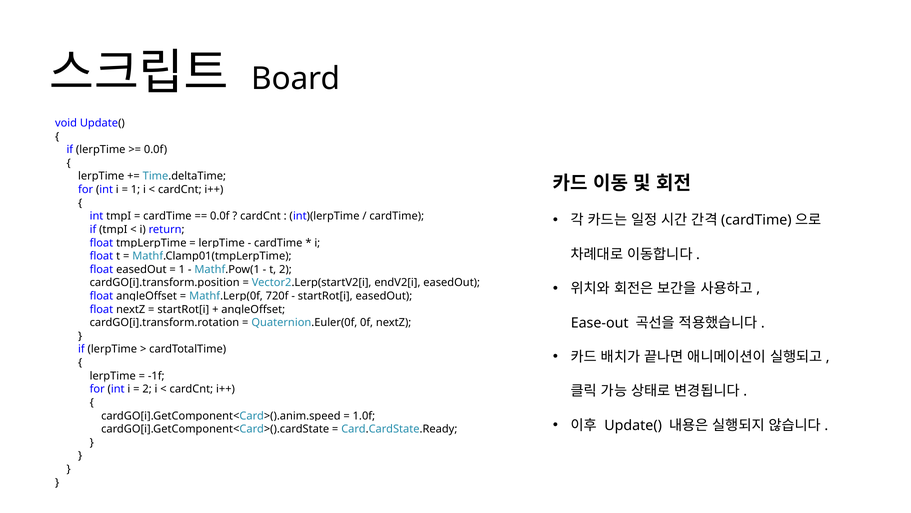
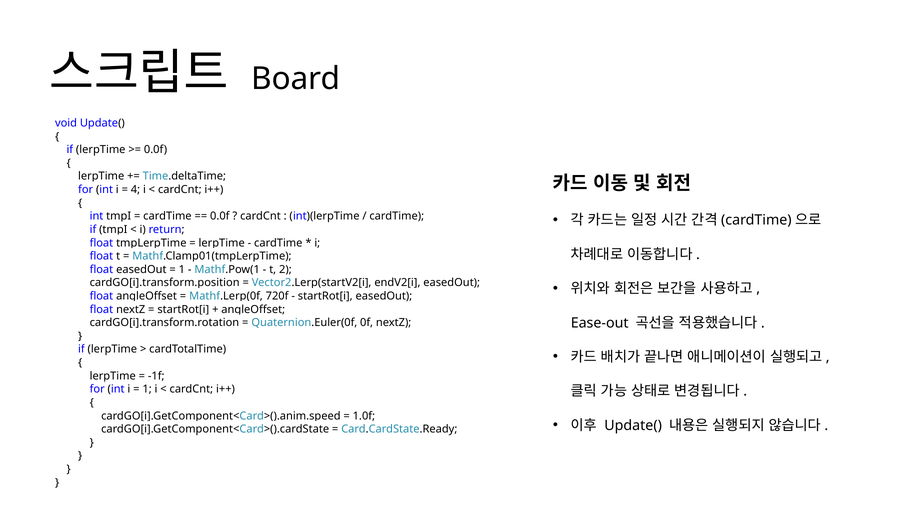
1: 1 -> 4 (135, 189)
2: 2 -> 1 (147, 389)
